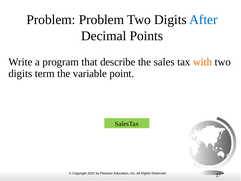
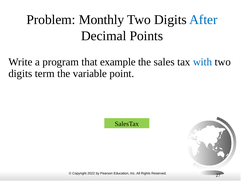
Problem Problem: Problem -> Monthly (102, 20)
describe: describe -> example (118, 62)
with colour: orange -> blue (203, 62)
